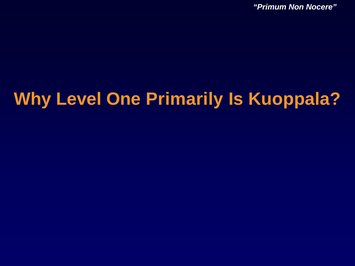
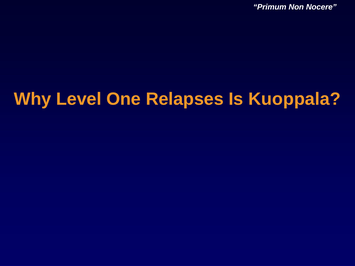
Primarily: Primarily -> Relapses (185, 99)
